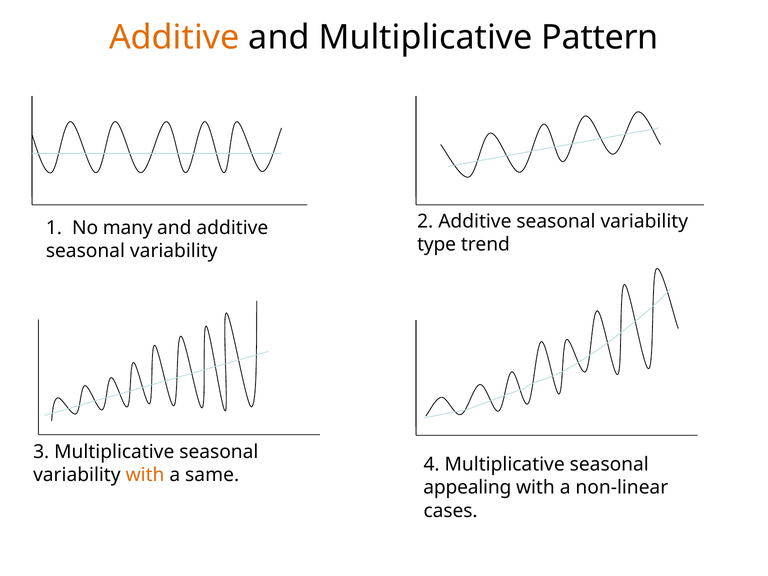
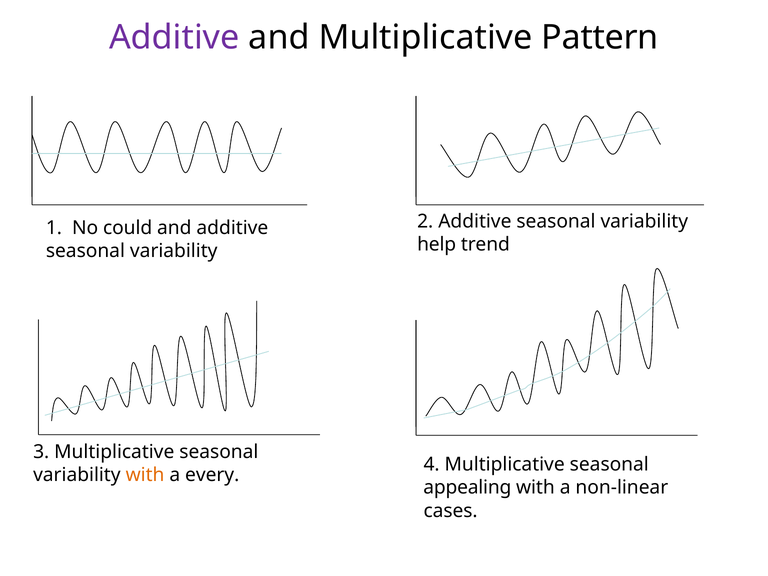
Additive colour: orange -> purple (174, 38)
many: many -> could (128, 228)
type: type -> help (437, 244)
same: same -> every (212, 475)
